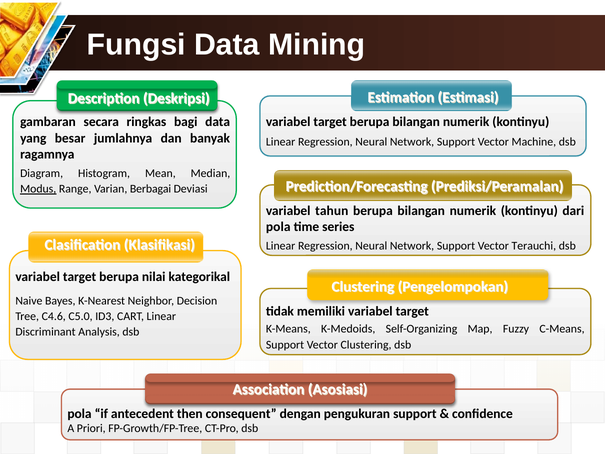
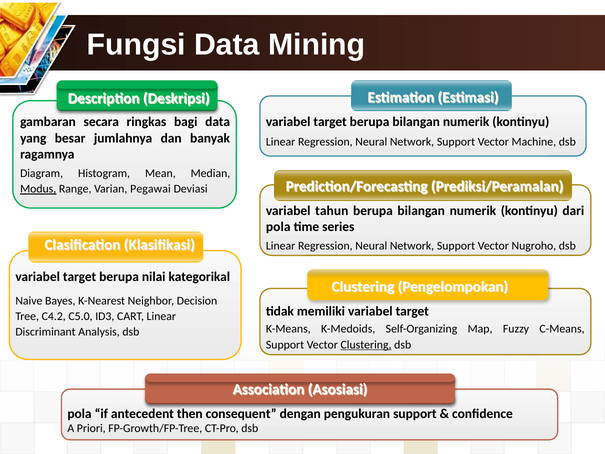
Berbagai: Berbagai -> Pegawai (150, 189)
Terauchi: Terauchi -> Nugroho (534, 246)
C4.6: C4.6 -> C4.2 (54, 316)
Clustering underline: none -> present (366, 344)
